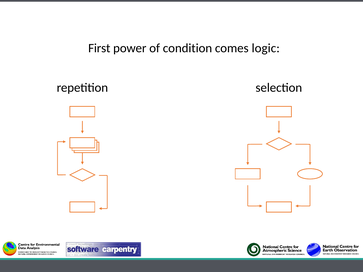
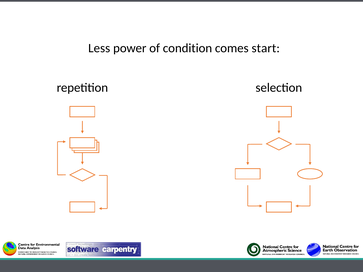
First: First -> Less (99, 48)
logic: logic -> start (266, 48)
